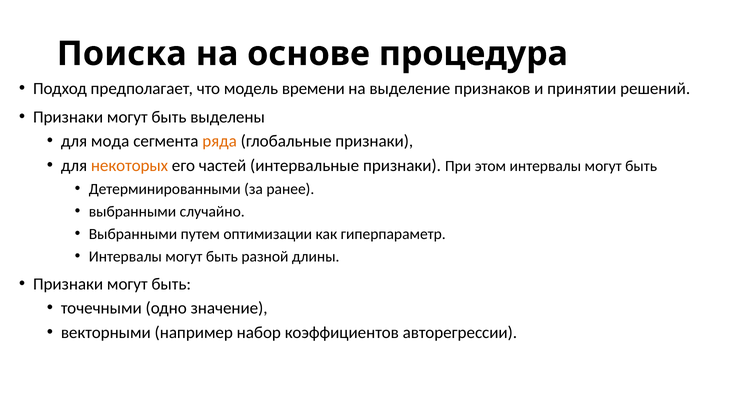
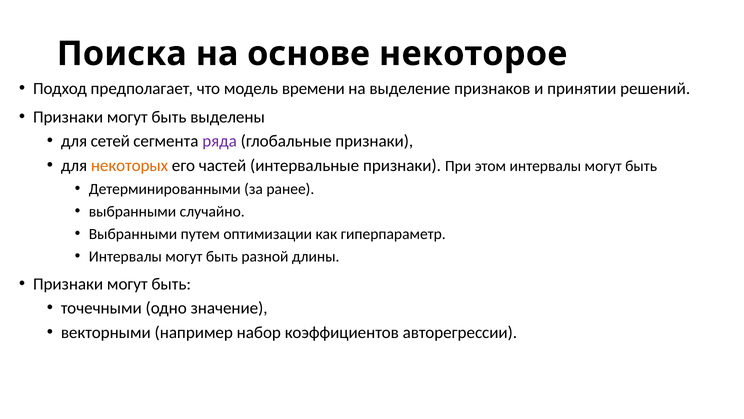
процедура: процедура -> некоторое (473, 54)
мода: мода -> сетей (110, 141)
ряда colour: orange -> purple (220, 141)
